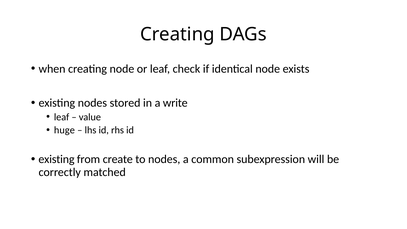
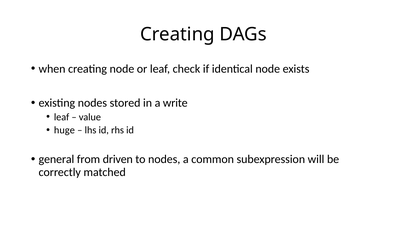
existing: existing -> general (56, 159)
create: create -> driven (118, 159)
